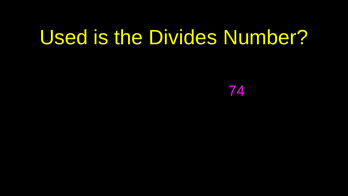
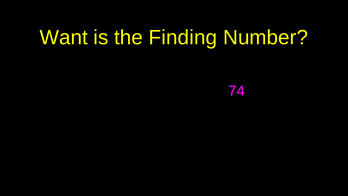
Used: Used -> Want (64, 37)
Divides: Divides -> Finding (183, 37)
